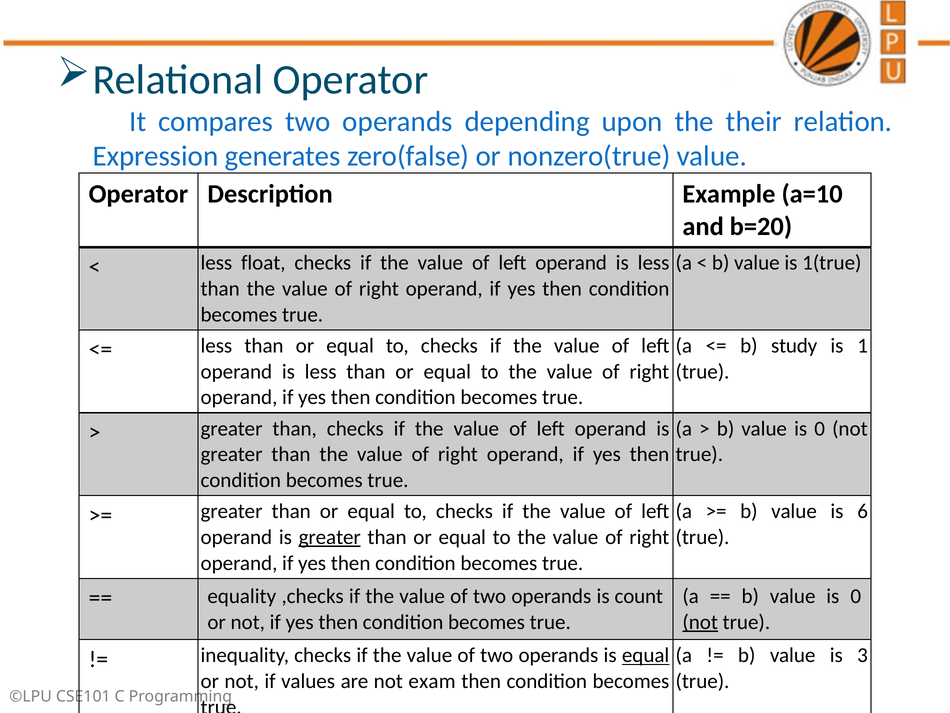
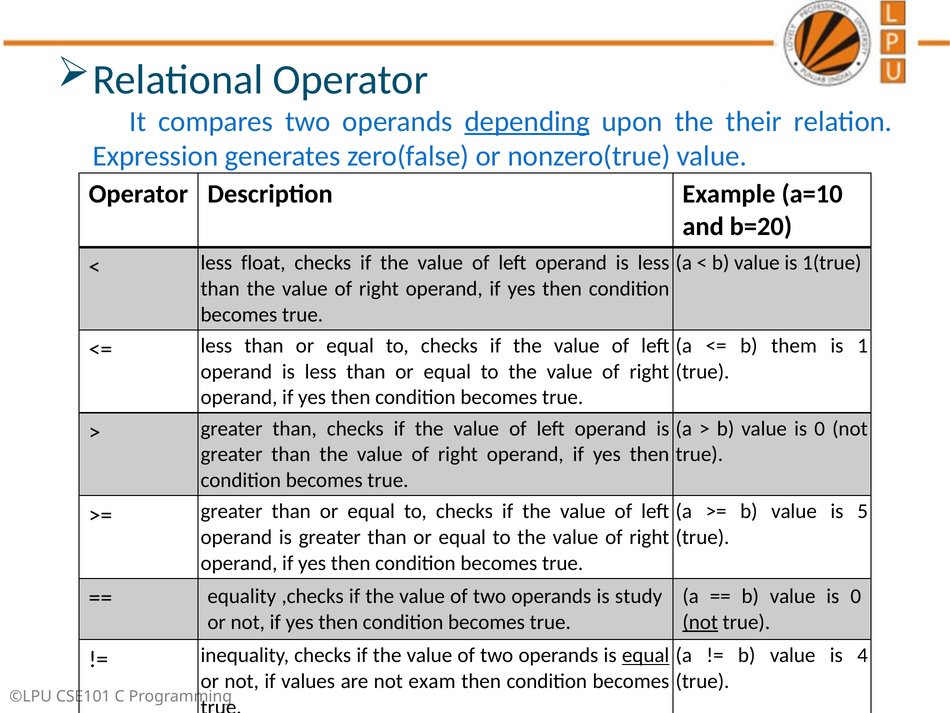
depending underline: none -> present (527, 121)
study: study -> them (794, 346)
6: 6 -> 5 (863, 511)
greater underline: present -> none (330, 537)
count: count -> study (639, 596)
3: 3 -> 4 (863, 655)
